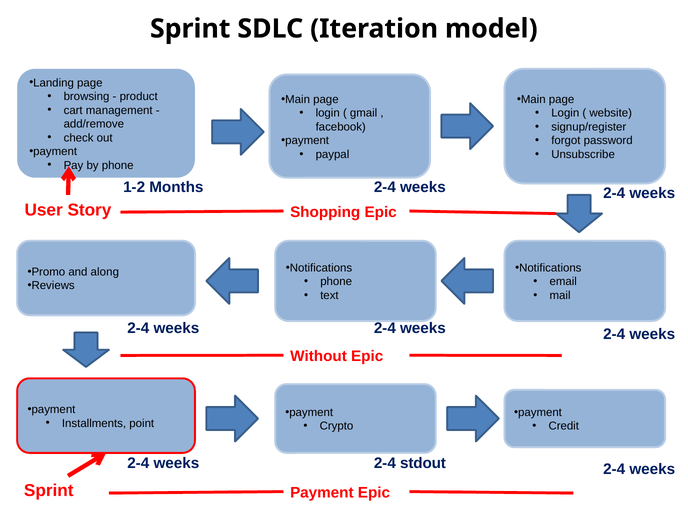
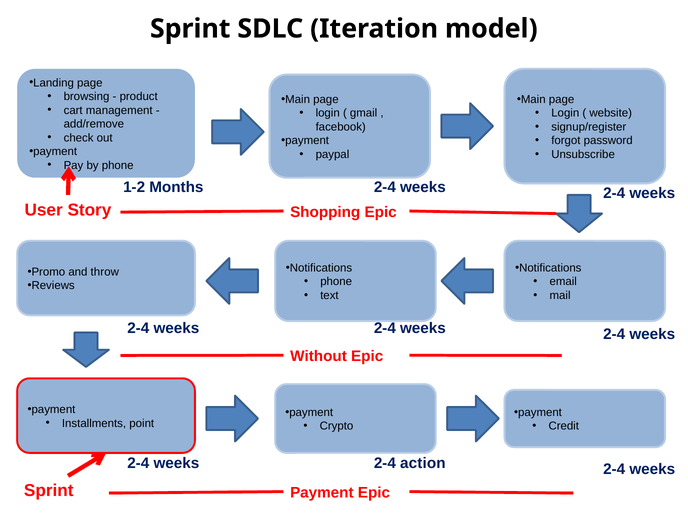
along: along -> throw (105, 272)
stdout: stdout -> action (423, 463)
